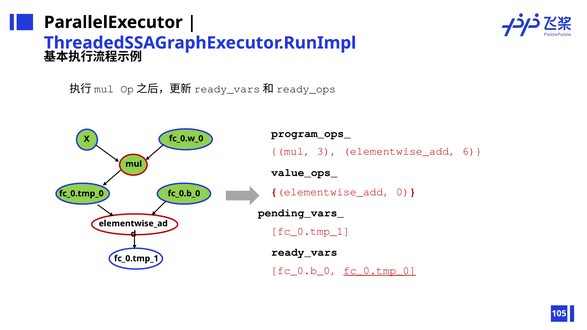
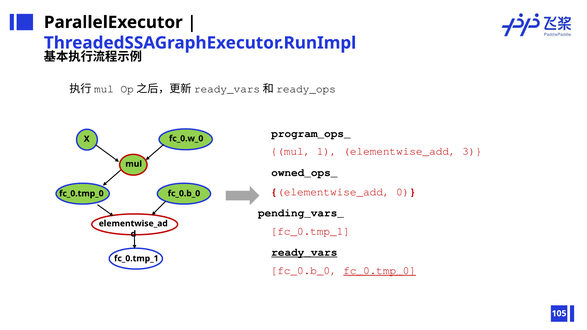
3: 3 -> 1 (327, 151)
6: 6 -> 3 (472, 151)
value_ops_: value_ops_ -> owned_ops_ (304, 173)
ready_vars underline: none -> present (304, 252)
